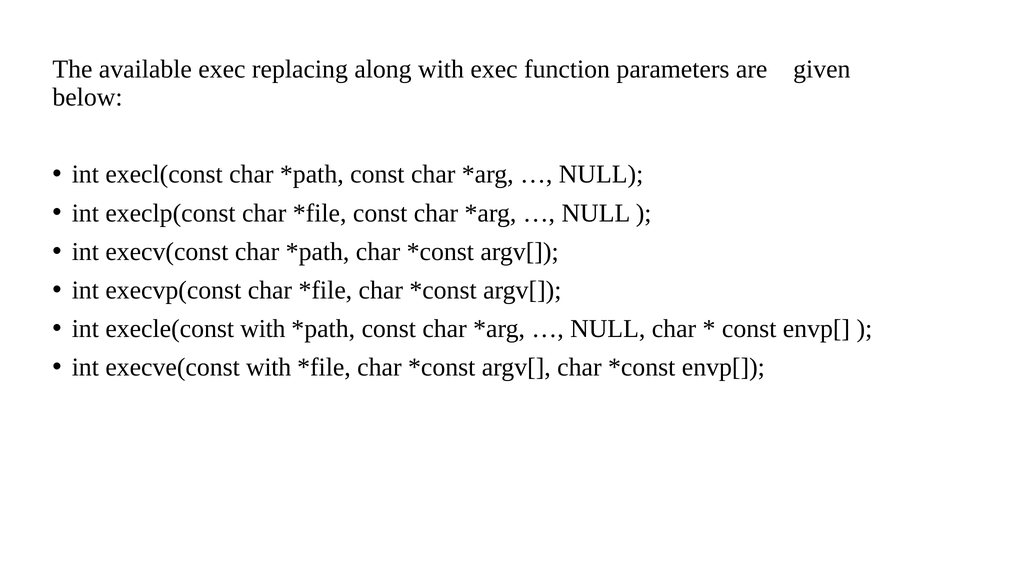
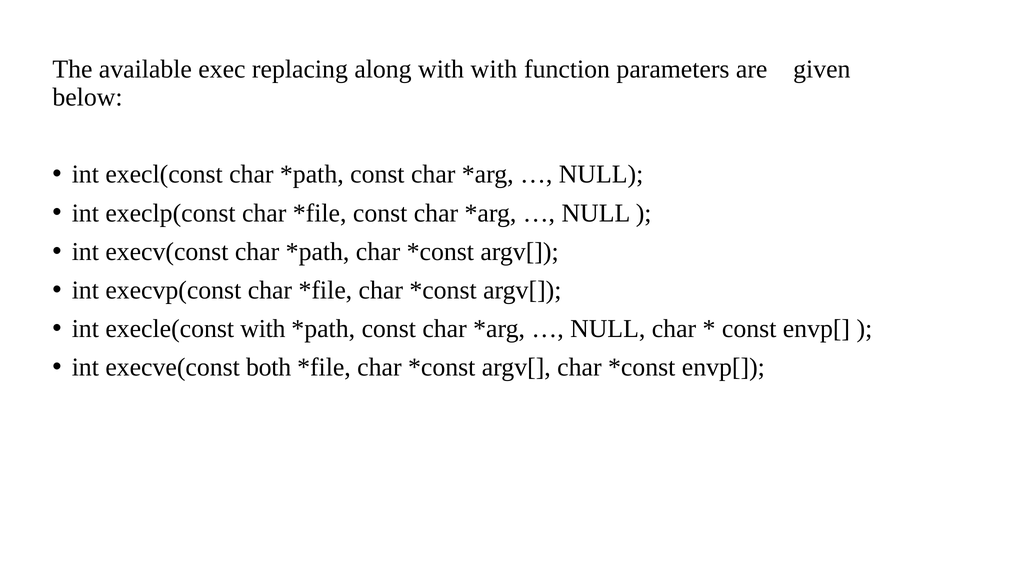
with exec: exec -> with (494, 70)
execve(const with: with -> both (269, 368)
